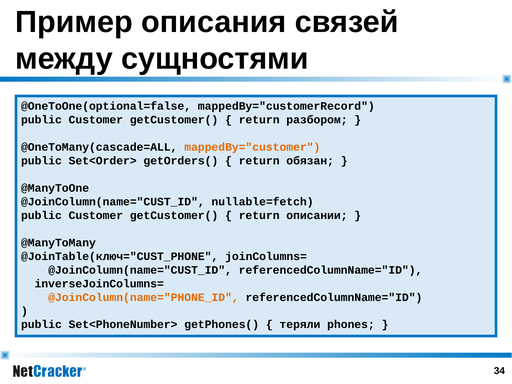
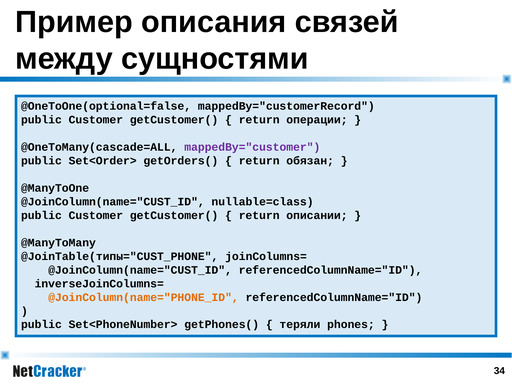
разбором: разбором -> операции (317, 120)
mappedBy="customer colour: orange -> purple (252, 147)
nullable=fetch: nullable=fetch -> nullable=class (263, 202)
@JoinTable(ключ="CUST_PHONE: @JoinTable(ключ="CUST_PHONE -> @JoinTable(типы="CUST_PHONE (120, 256)
